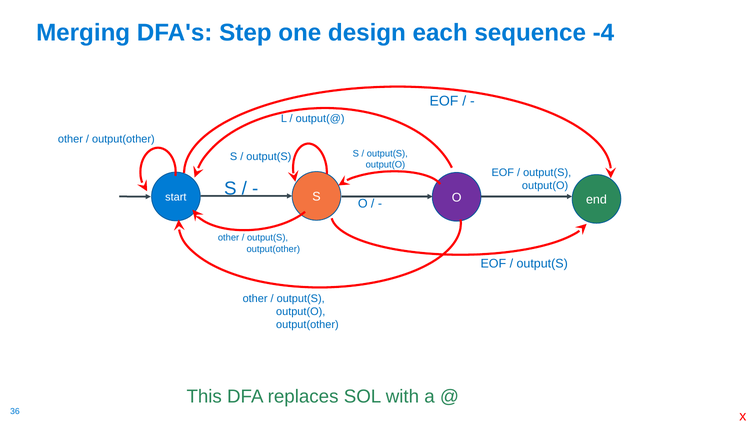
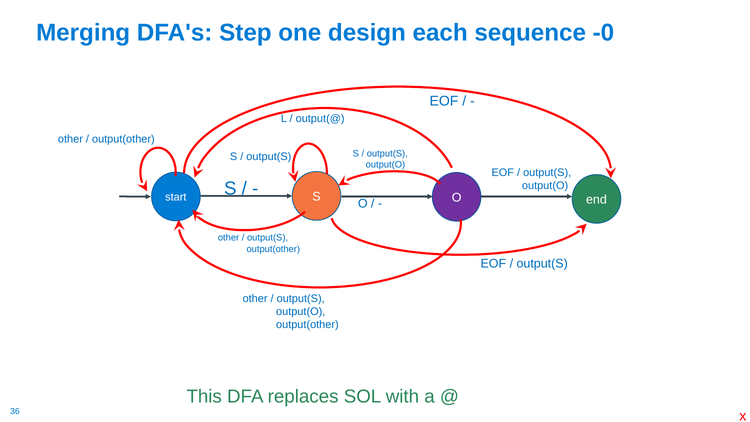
-4: -4 -> -0 (603, 33)
